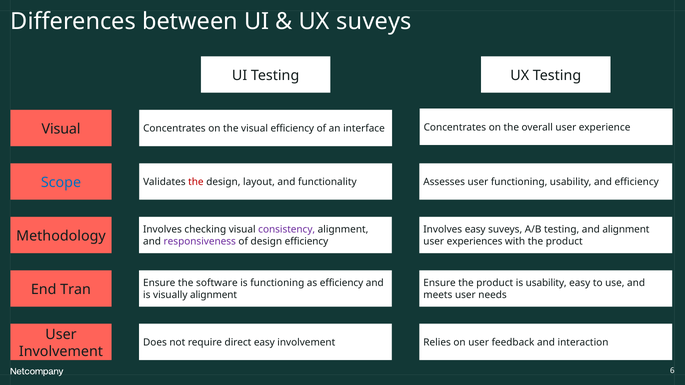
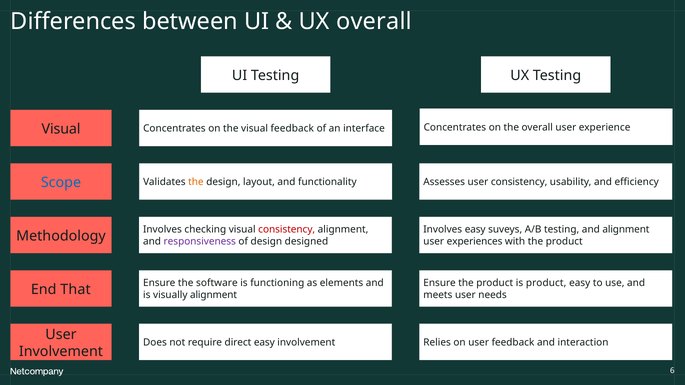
UX suveys: suveys -> overall (374, 21)
visual efficiency: efficiency -> feedback (292, 129)
the colour: red -> orange (196, 182)
user functioning: functioning -> consistency (519, 182)
consistency colour: purple -> red (287, 230)
design efficiency: efficiency -> designed (306, 242)
as efficiency: efficiency -> elements (342, 283)
is usability: usability -> product (546, 283)
Tran: Tran -> That (76, 290)
